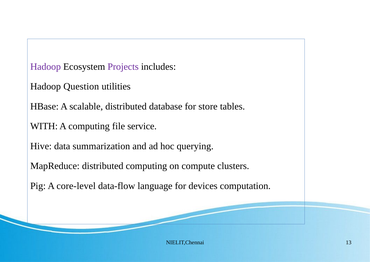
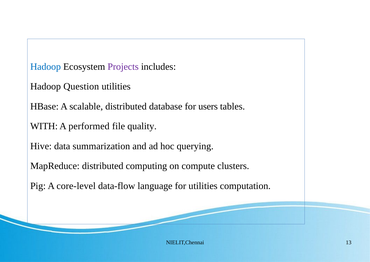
Hadoop colour: purple -> blue (46, 67)
store: store -> users (208, 106)
A computing: computing -> performed (89, 126)
service: service -> quality (142, 126)
for devices: devices -> utilities (203, 186)
